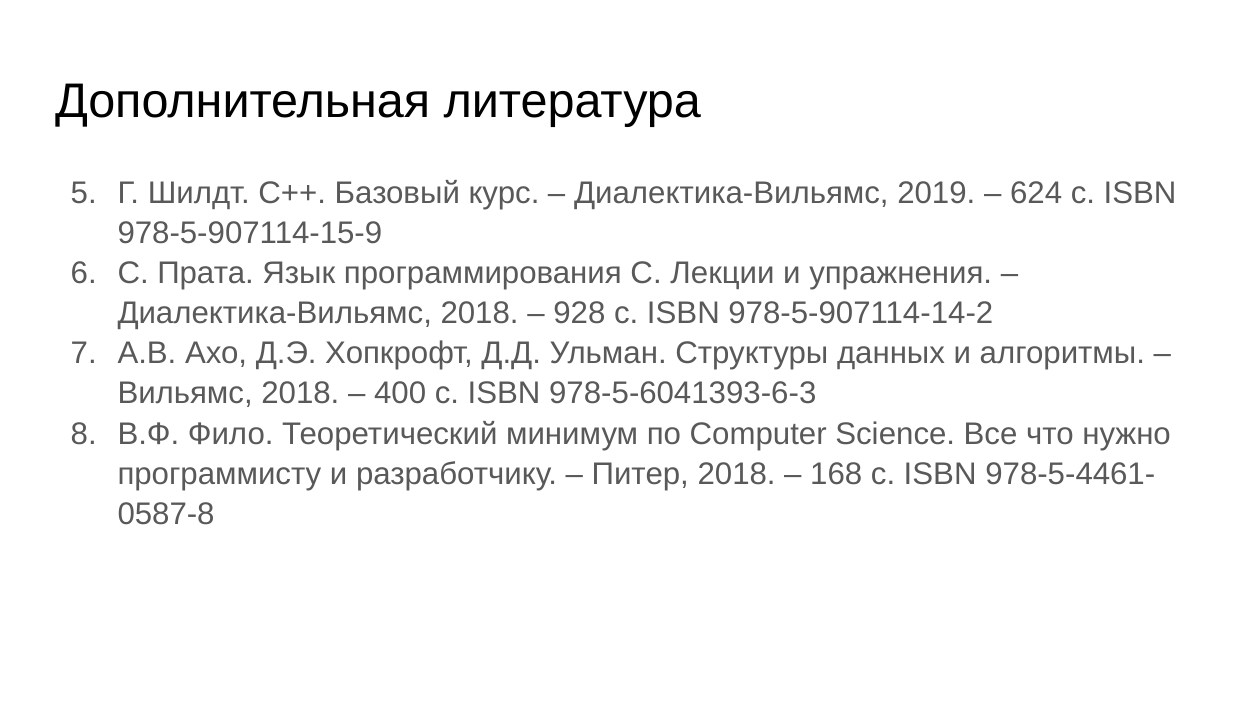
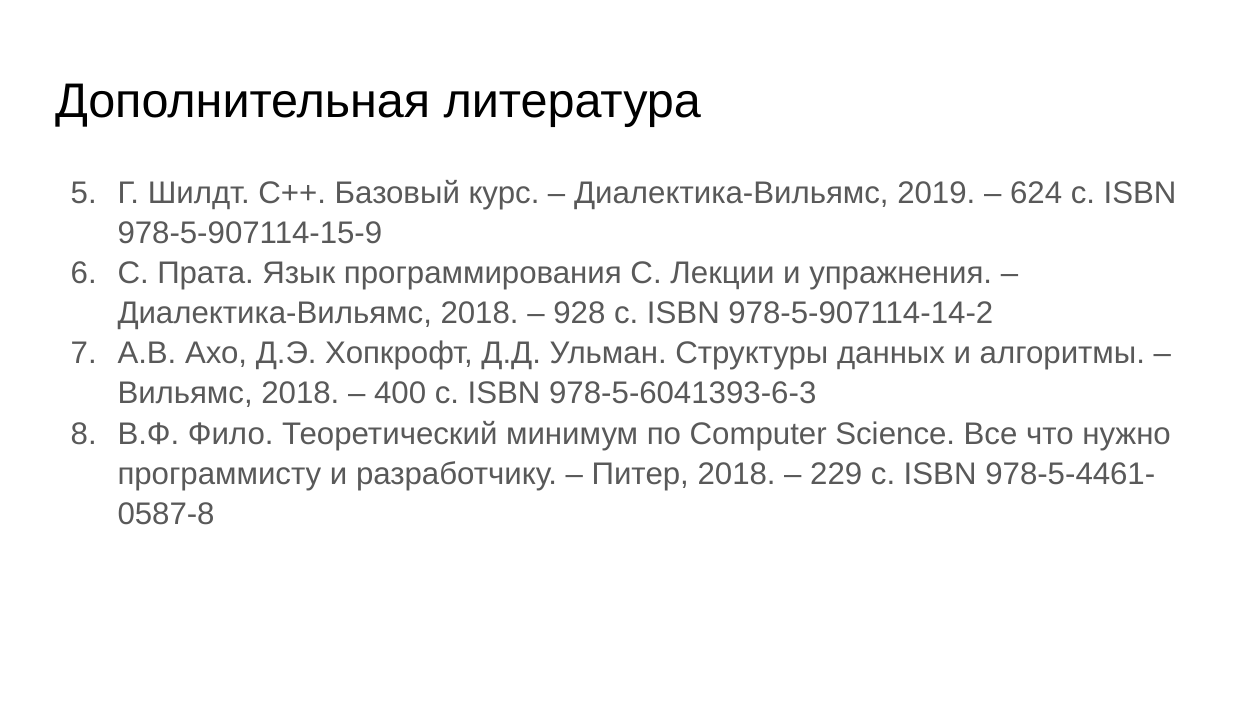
168: 168 -> 229 (836, 474)
